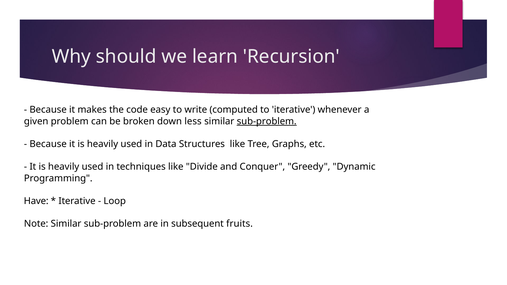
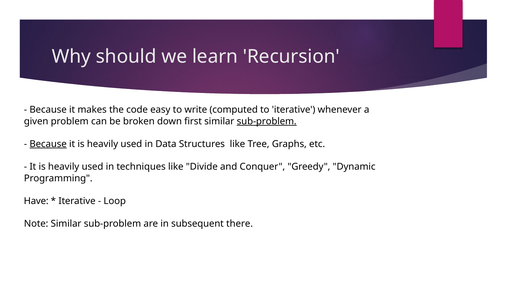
less: less -> first (193, 121)
Because underline: none -> present (48, 144)
fruits: fruits -> there (240, 224)
